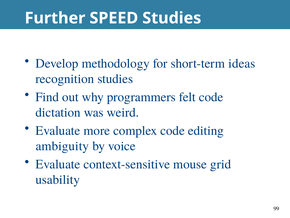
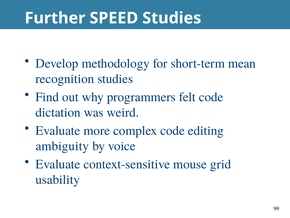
ideas: ideas -> mean (242, 63)
